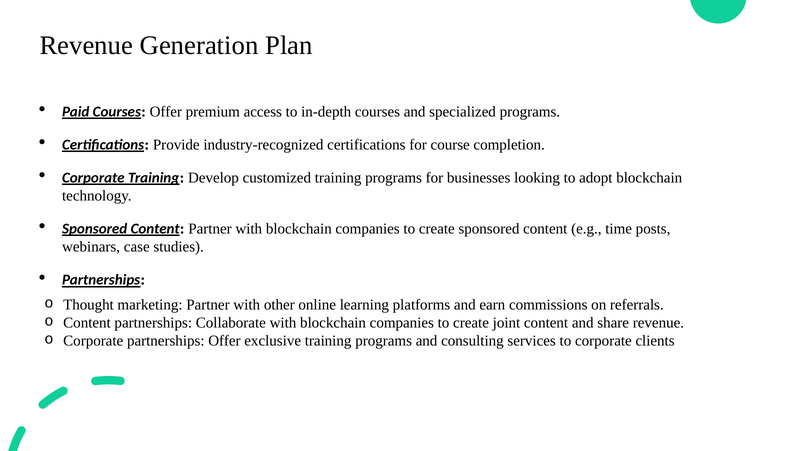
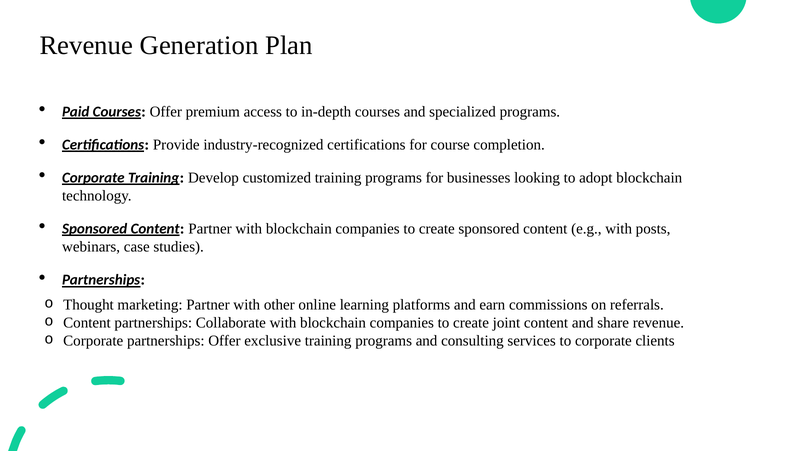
e.g time: time -> with (619, 229)
